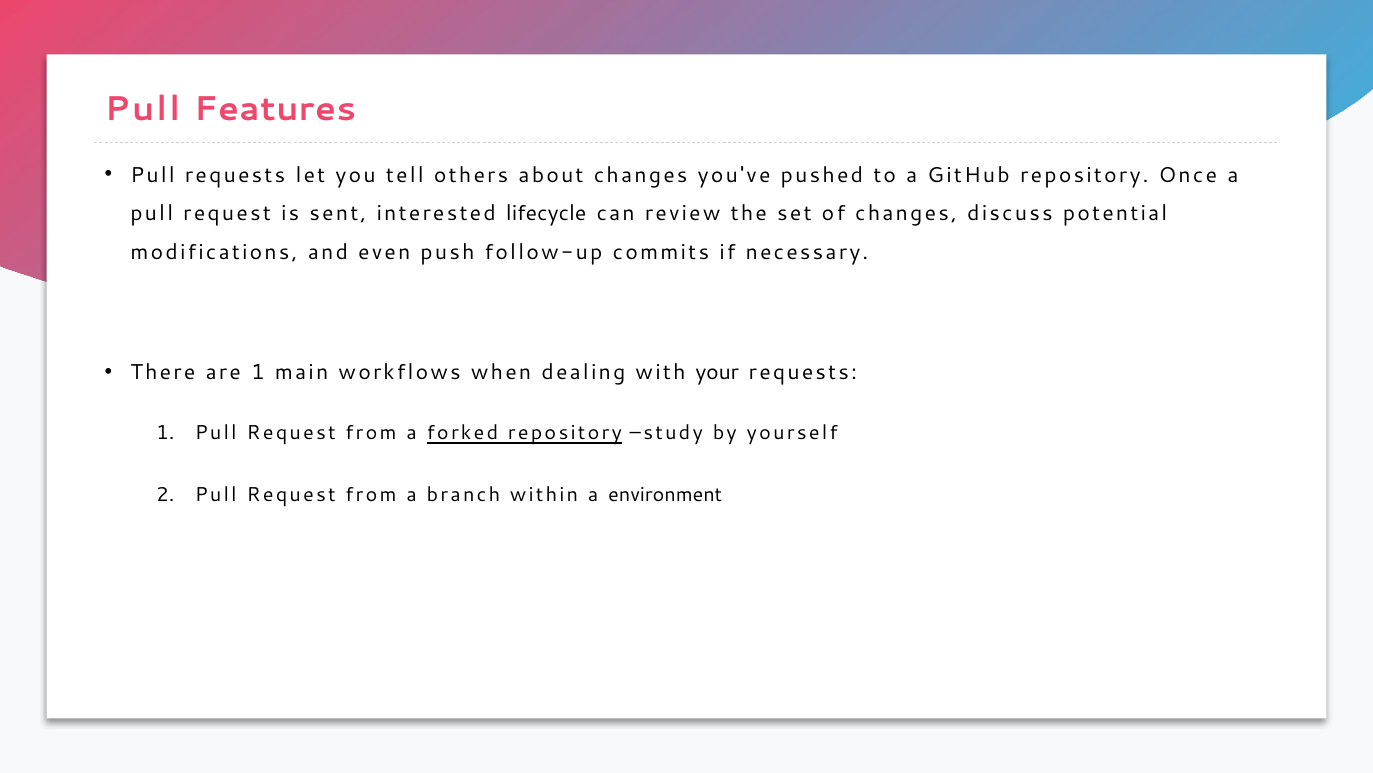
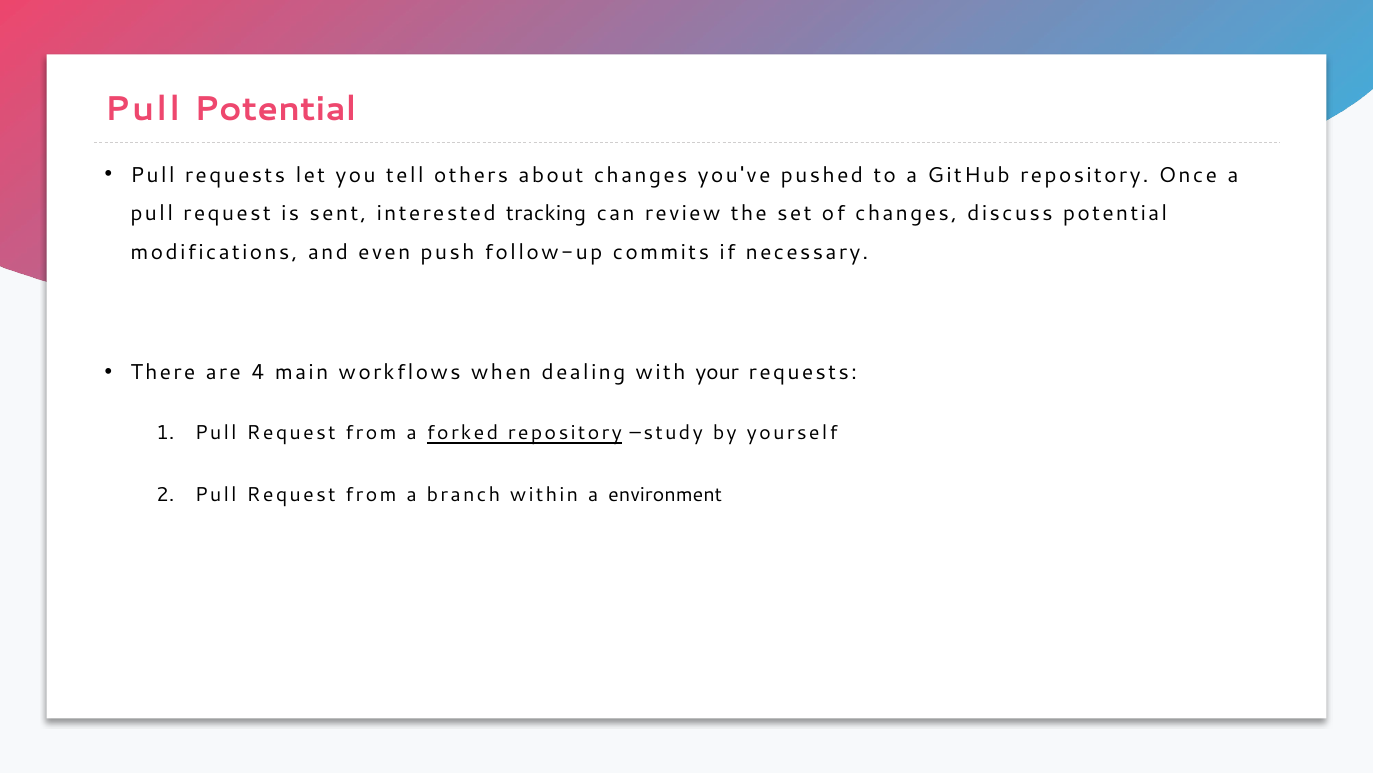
Pull Features: Features -> Potential (275, 109)
lifecycle: lifecycle -> tracking (546, 213)
are 1: 1 -> 4 (258, 372)
